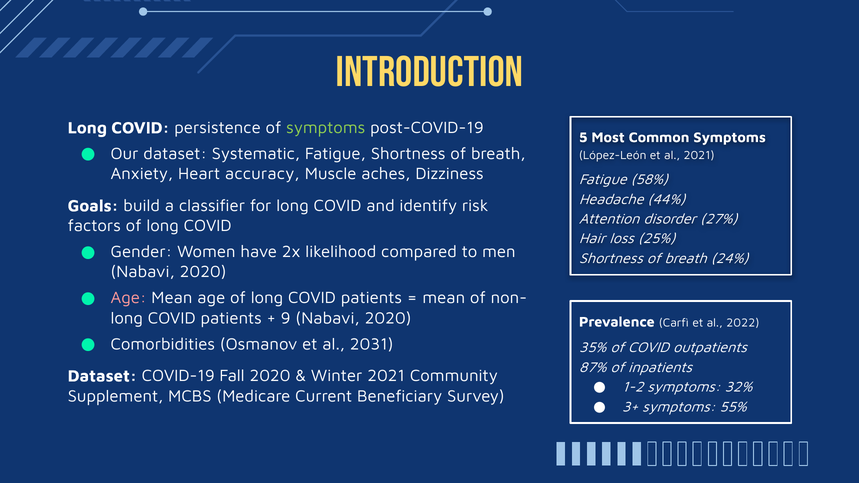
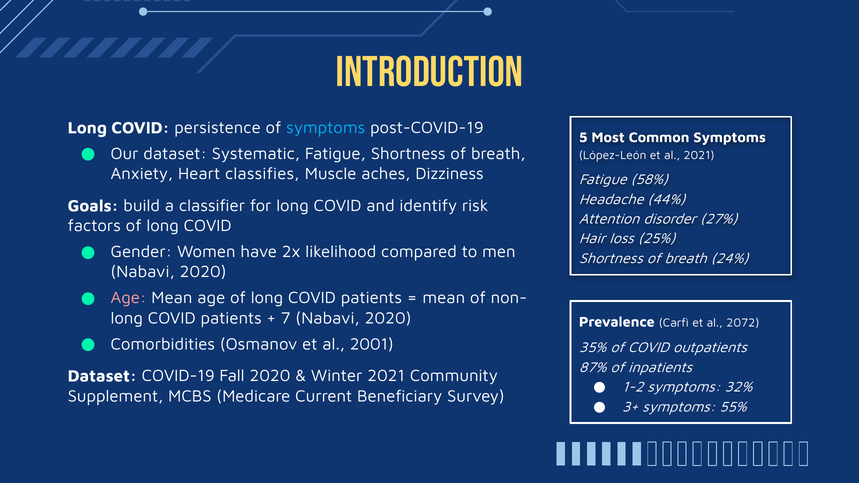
symptoms colour: light green -> light blue (326, 128)
accuracy: accuracy -> classifies (262, 174)
9: 9 -> 7 (286, 318)
2022: 2022 -> 2072 (743, 323)
2031: 2031 -> 2001 (372, 344)
